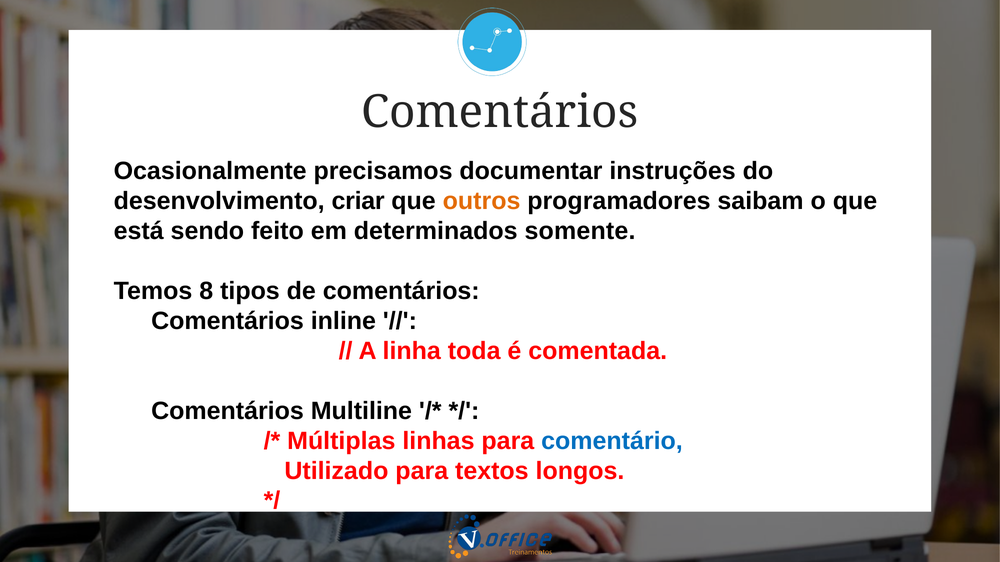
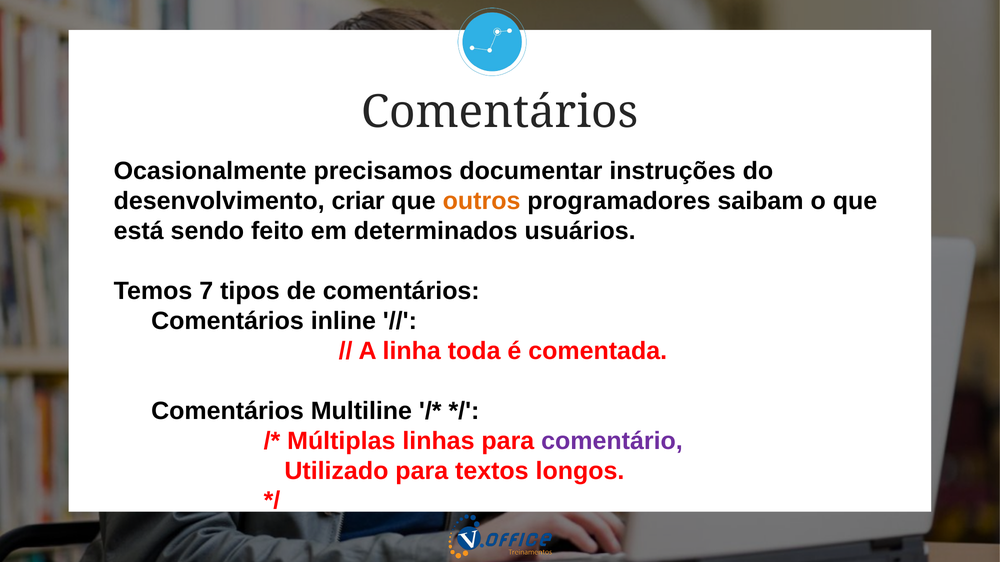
somente: somente -> usuários (580, 231)
8: 8 -> 7 (206, 291)
comentário colour: blue -> purple (612, 441)
